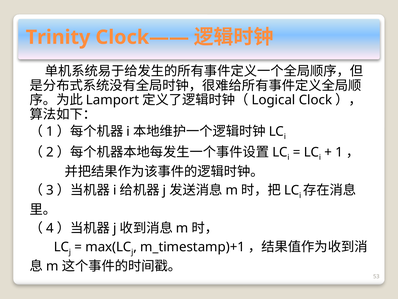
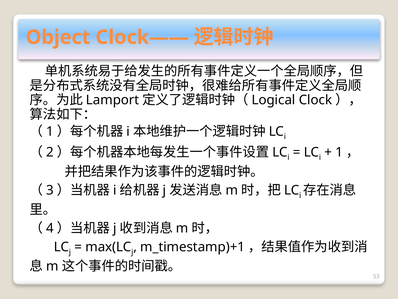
Trinity: Trinity -> Object (58, 37)
